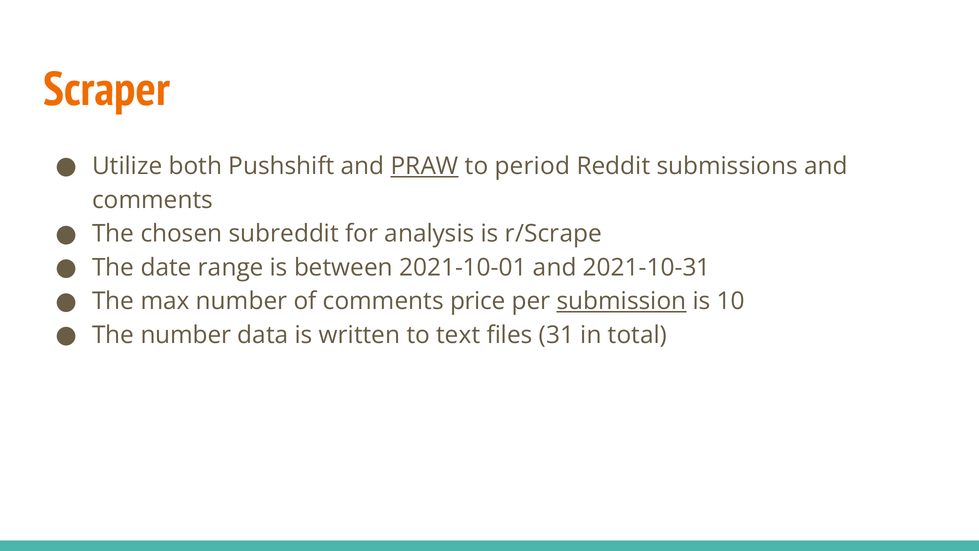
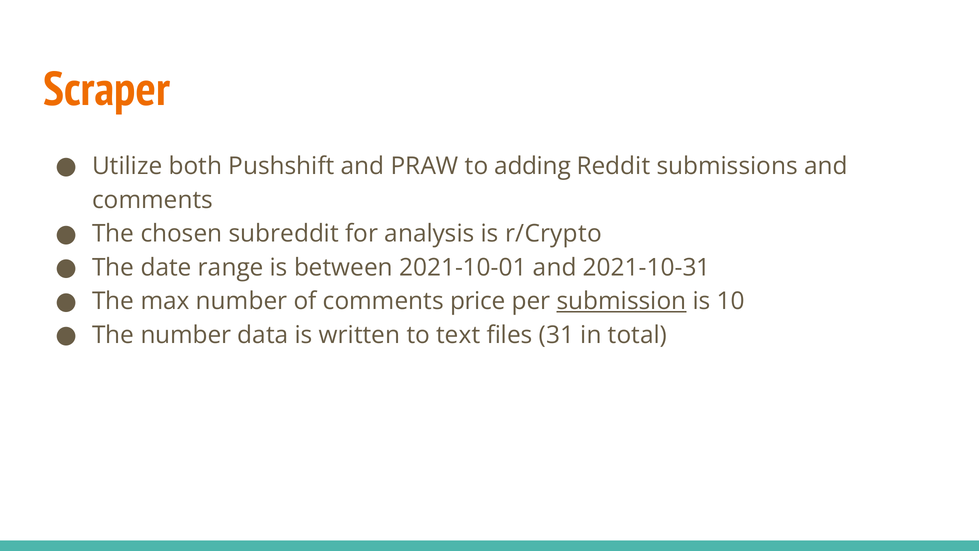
PRAW underline: present -> none (425, 166)
period: period -> adding (533, 166)
r/Scrape: r/Scrape -> r/Crypto (553, 234)
